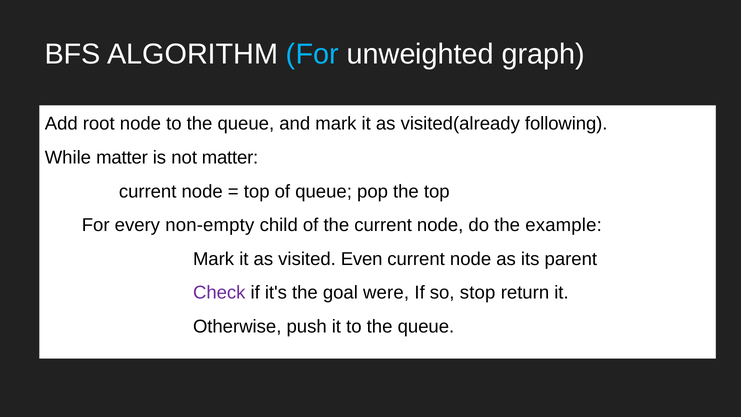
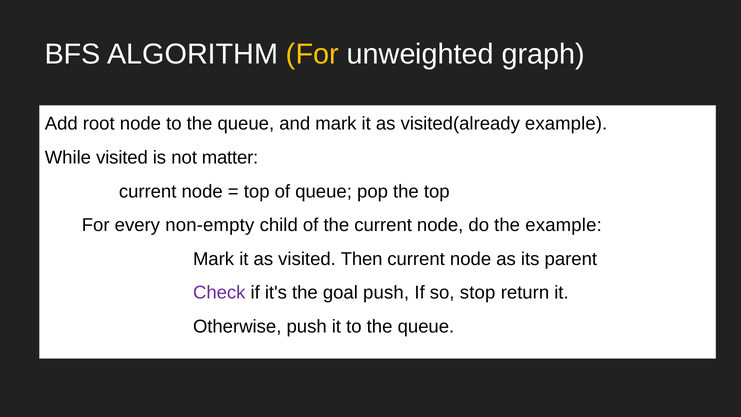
For colour: light blue -> yellow (312, 54)
visited(already following: following -> example (566, 124)
While matter: matter -> visited (122, 158)
Even: Even -> Then (362, 259)
goal were: were -> push (386, 293)
